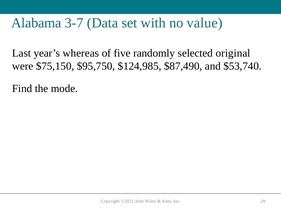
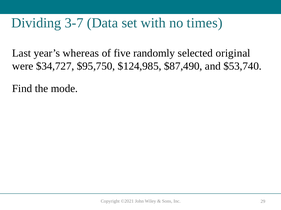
Alabama: Alabama -> Dividing (36, 23)
value: value -> times (205, 23)
$75,150: $75,150 -> $34,727 (55, 66)
